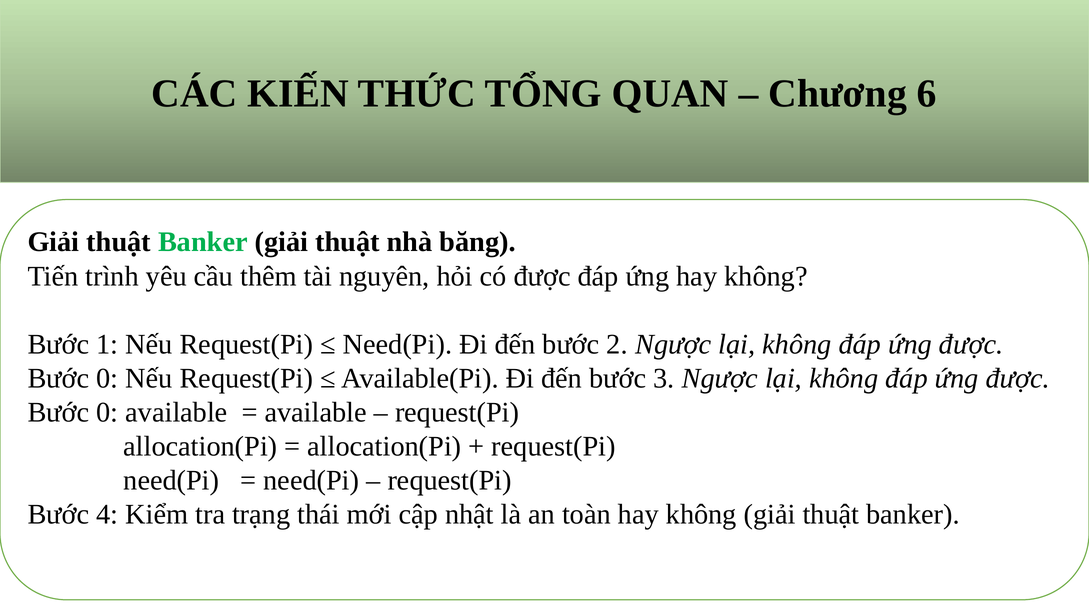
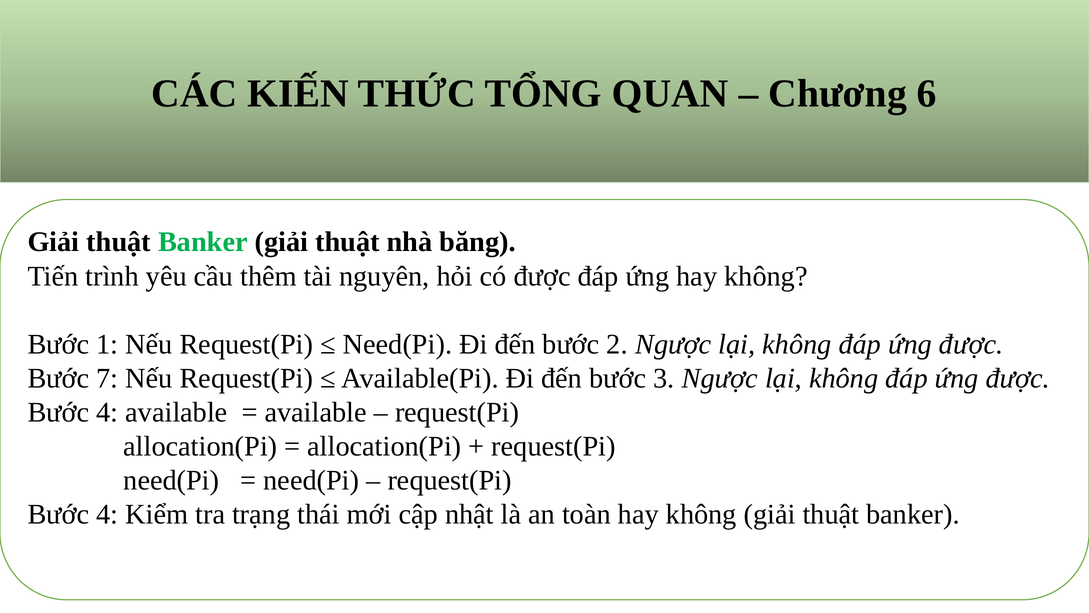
0: 0 -> 7 (107, 378)
0: 0 -> 4 (107, 412)
